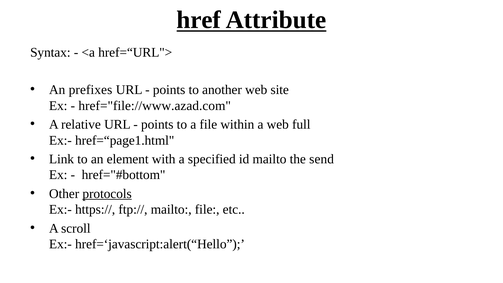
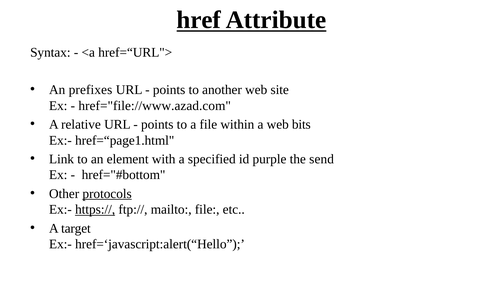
full: full -> bits (301, 124)
id mailto: mailto -> purple (269, 159)
https:// underline: none -> present (95, 210)
scroll: scroll -> target (76, 228)
